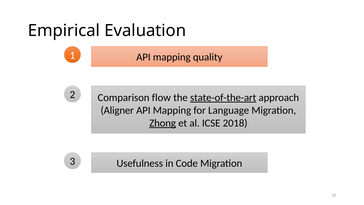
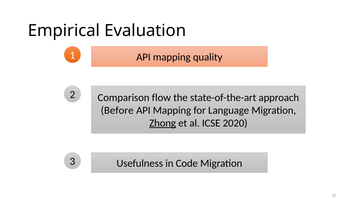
state-of-the-art underline: present -> none (223, 97)
Aligner: Aligner -> Before (117, 110)
2018: 2018 -> 2020 (235, 123)
